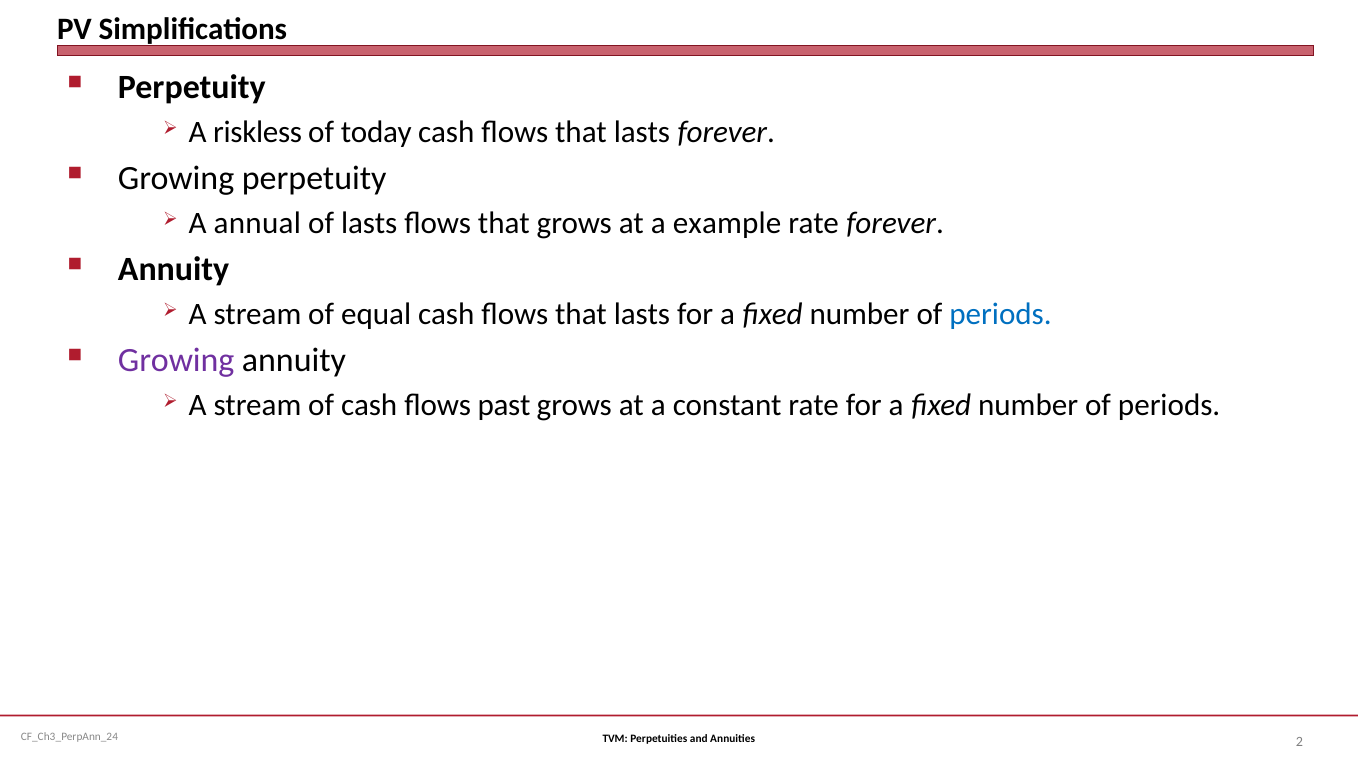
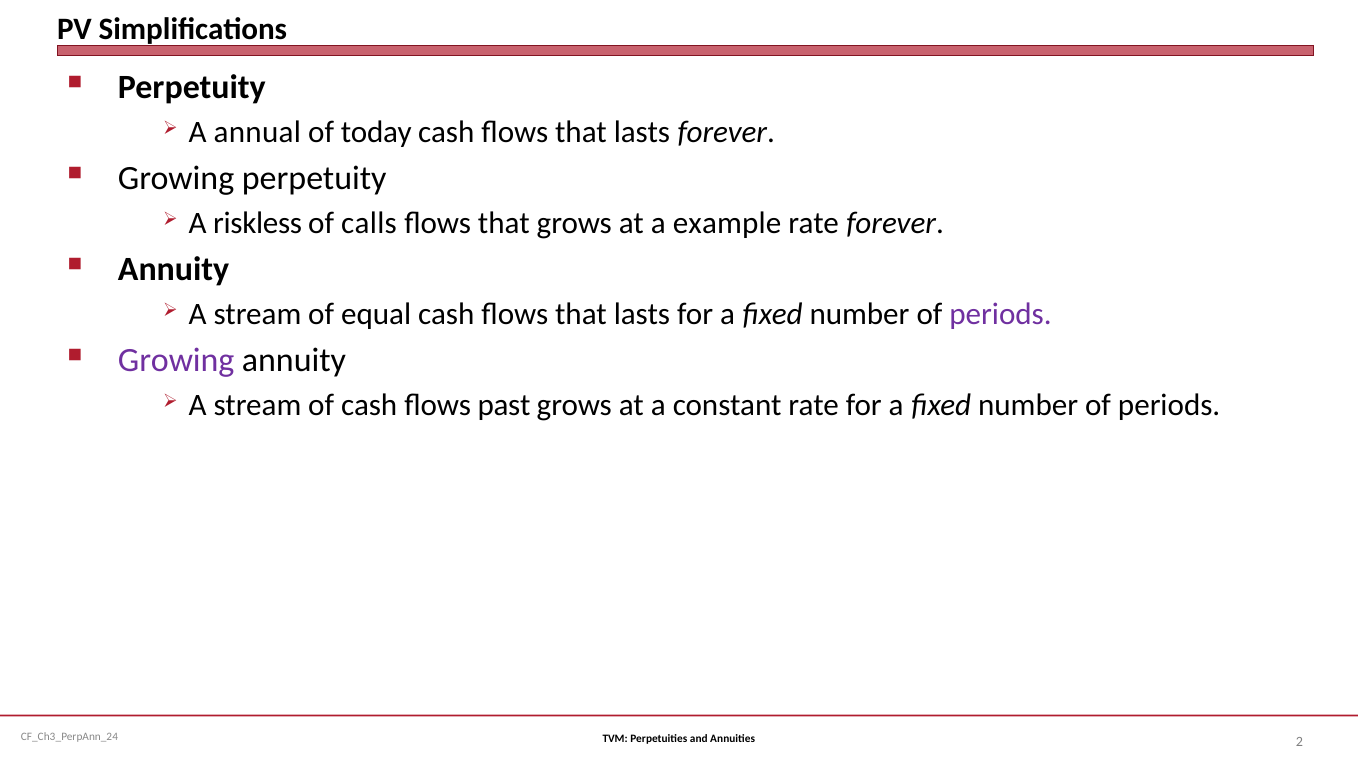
riskless: riskless -> annual (257, 132)
annual: annual -> riskless (258, 223)
of lasts: lasts -> calls (369, 223)
periods colour: blue -> purple (1001, 314)
